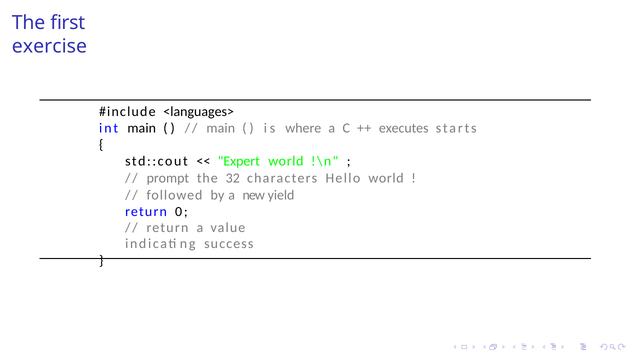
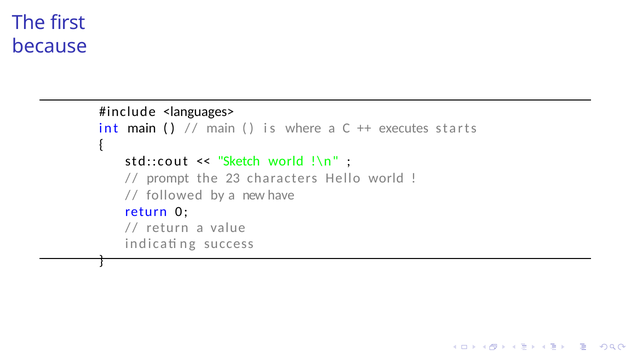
exercise: exercise -> because (49, 46)
Expert: Expert -> Sketch (239, 161)
32: 32 -> 23 (233, 178)
yield: yield -> have (281, 195)
